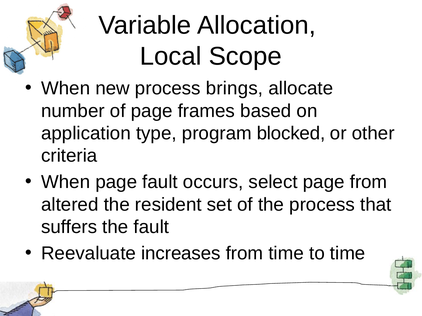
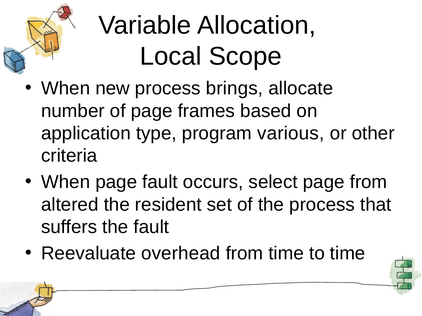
blocked: blocked -> various (291, 134)
increases: increases -> overhead (181, 254)
